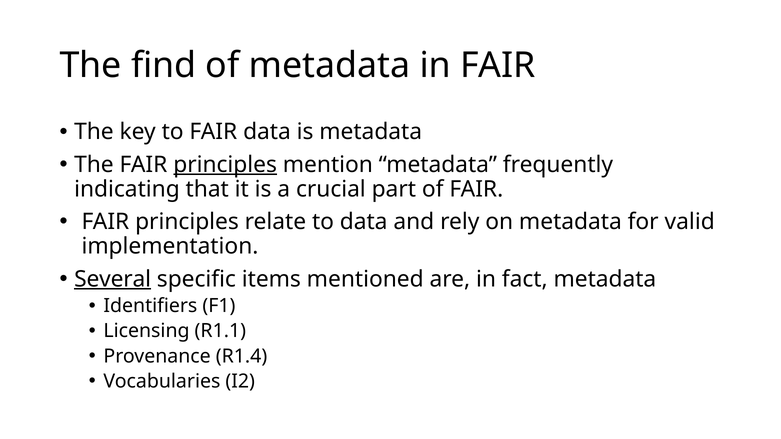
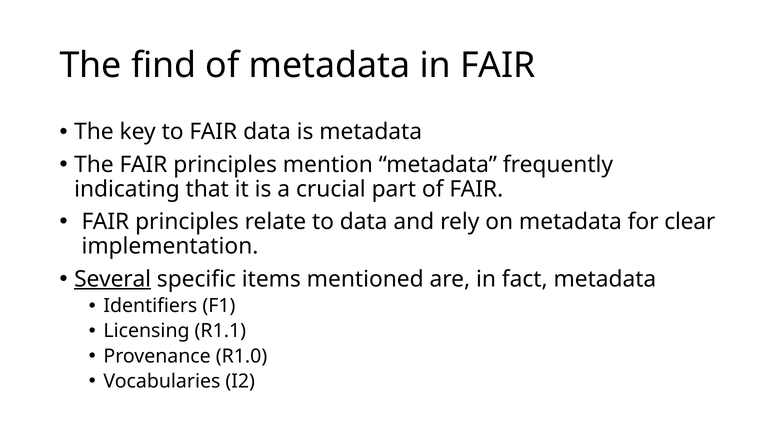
principles underline: present -> none (225, 165)
valid: valid -> clear (690, 222)
R1.4: R1.4 -> R1.0 (242, 356)
